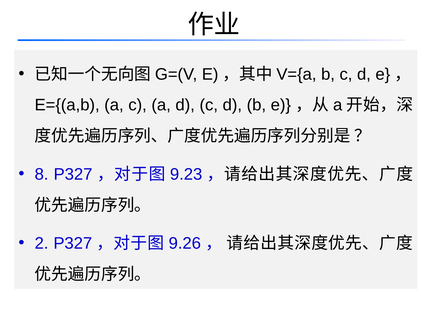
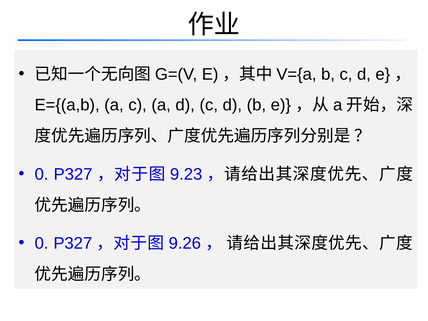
8: 8 -> 0 (42, 174)
2: 2 -> 0 (42, 243)
